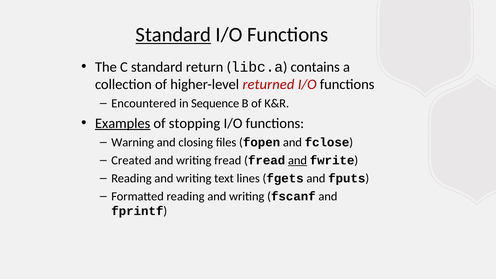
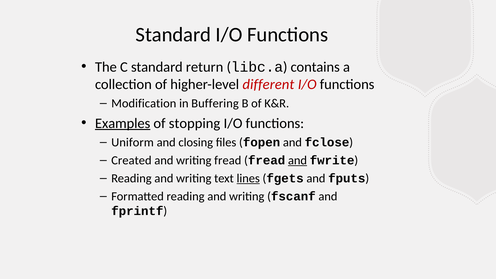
Standard underline: present -> none (173, 35)
returned: returned -> different (268, 84)
Encountered: Encountered -> Modification (144, 103)
Sequence: Sequence -> Buffering (215, 103)
Warning: Warning -> Uniform (133, 142)
lines underline: none -> present (248, 178)
